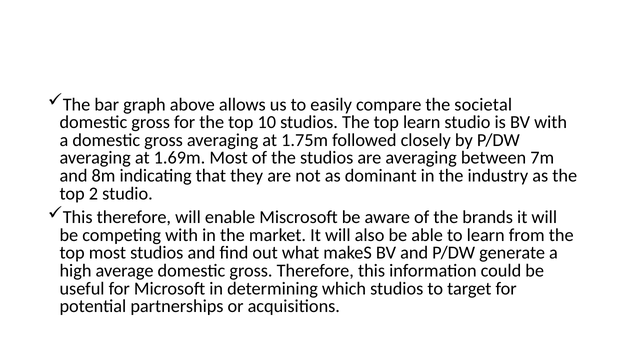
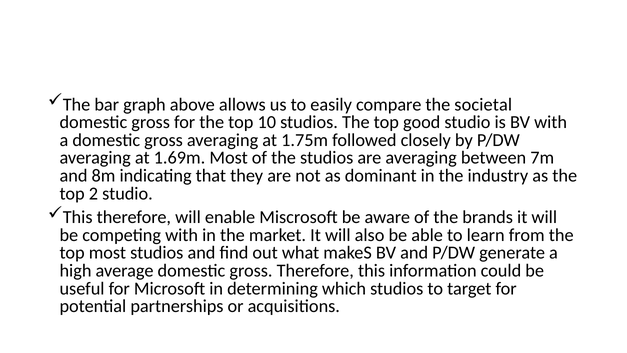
top learn: learn -> good (422, 122)
